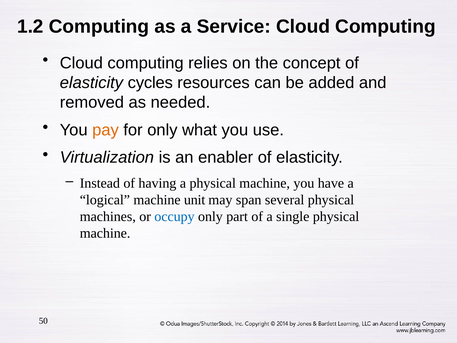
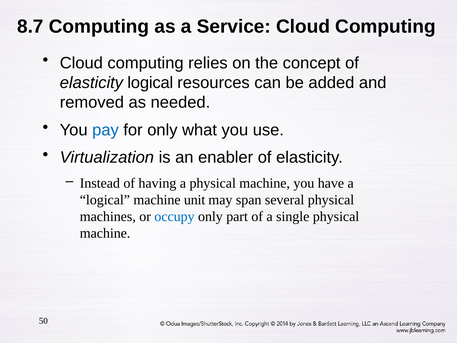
1.2: 1.2 -> 8.7 (30, 26)
elasticity cycles: cycles -> logical (150, 83)
pay colour: orange -> blue (105, 130)
